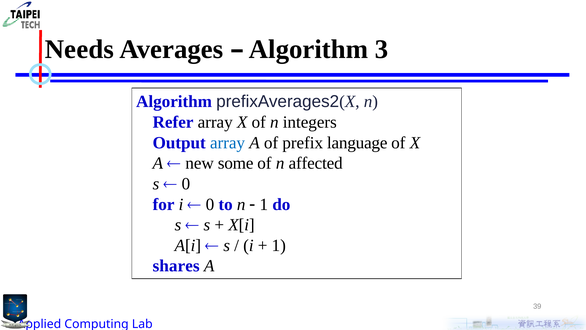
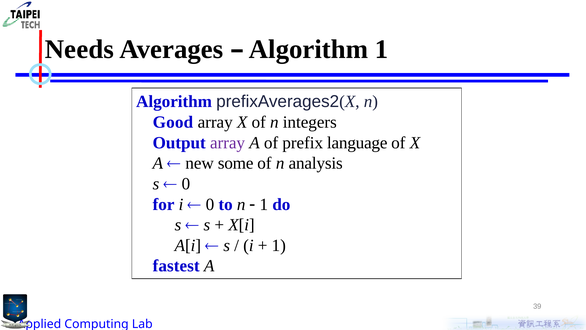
Algorithm 3: 3 -> 1 (382, 49)
Refer: Refer -> Good (173, 122)
array colour: blue -> purple (228, 143)
affected: affected -> analysis (316, 163)
shares: shares -> fastest (176, 266)
